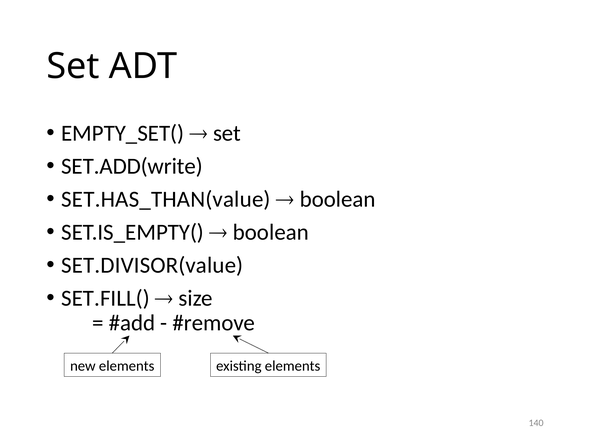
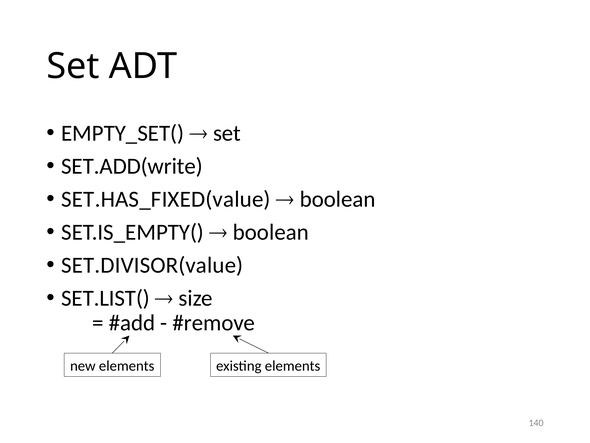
SET.HAS_THAN(value: SET.HAS_THAN(value -> SET.HAS_FIXED(value (166, 199)
SET.FILL(: SET.FILL( -> SET.LIST( (106, 298)
